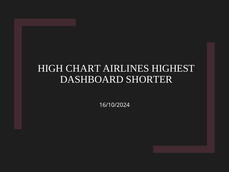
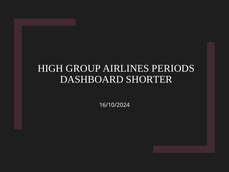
CHART: CHART -> GROUP (83, 68)
HIGHEST: HIGHEST -> PERIODS (173, 68)
